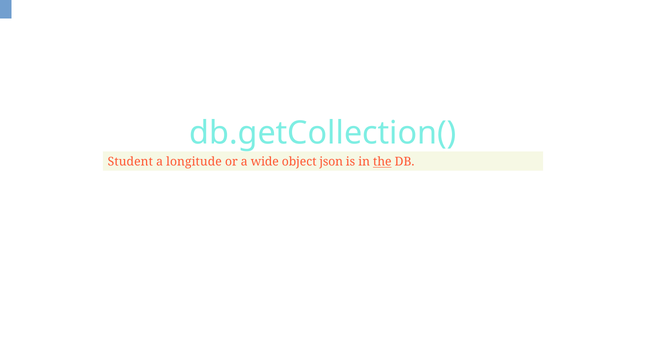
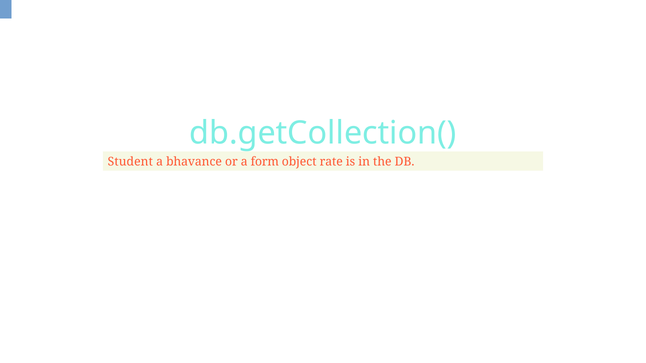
longitude: longitude -> bhavance (194, 162)
wide: wide -> form (265, 162)
json: json -> rate (331, 162)
the underline: present -> none (382, 162)
